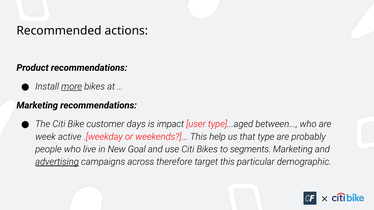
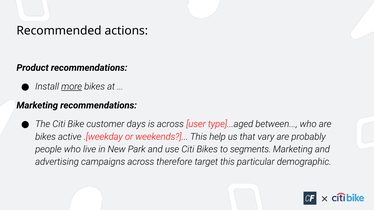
is impact: impact -> across (170, 124)
week: week -> bikes (46, 137)
type: type -> vary (266, 137)
Goal: Goal -> Park (137, 150)
advertising underline: present -> none (57, 162)
